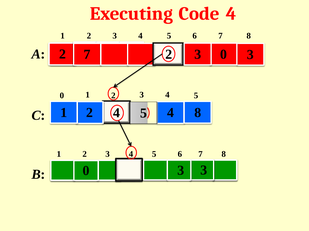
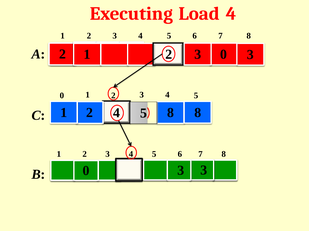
Code: Code -> Load (199, 14)
2 7: 7 -> 1 (87, 55)
5 4: 4 -> 8 (171, 113)
